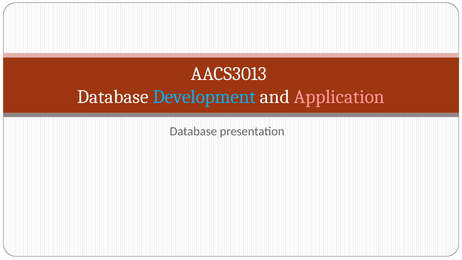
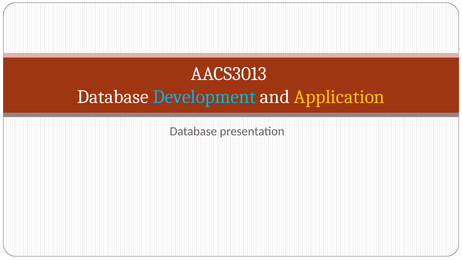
Application colour: pink -> yellow (339, 97)
